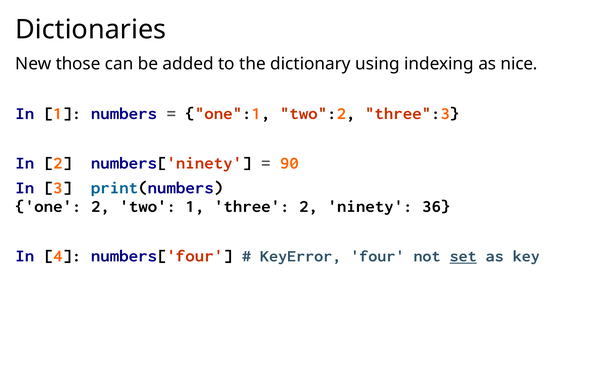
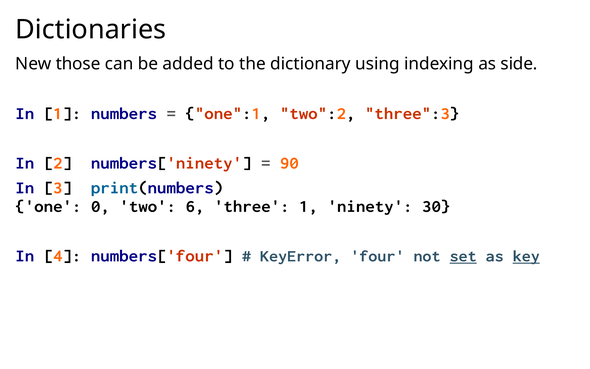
nice: nice -> side (519, 64)
one 2: 2 -> 0 (100, 206)
two 1: 1 -> 6 (195, 206)
three 2: 2 -> 1 (309, 206)
36: 36 -> 30 (436, 206)
key underline: none -> present (526, 256)
